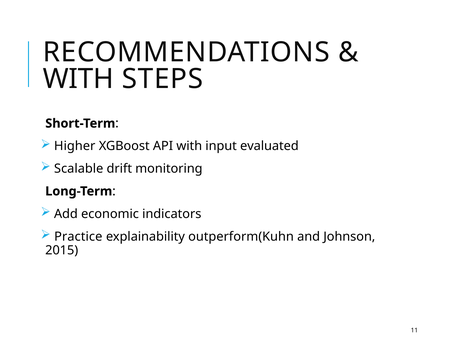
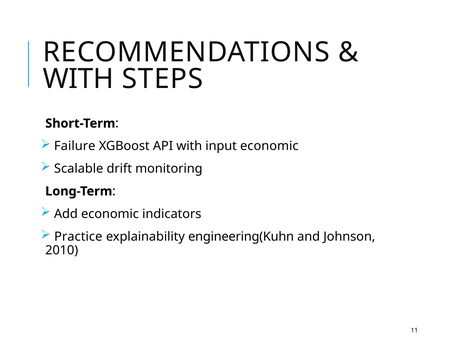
Higher: Higher -> Failure (75, 146)
input evaluated: evaluated -> economic (269, 146)
outperform(Kuhn: outperform(Kuhn -> engineering(Kuhn (241, 236)
2015: 2015 -> 2010 (62, 250)
